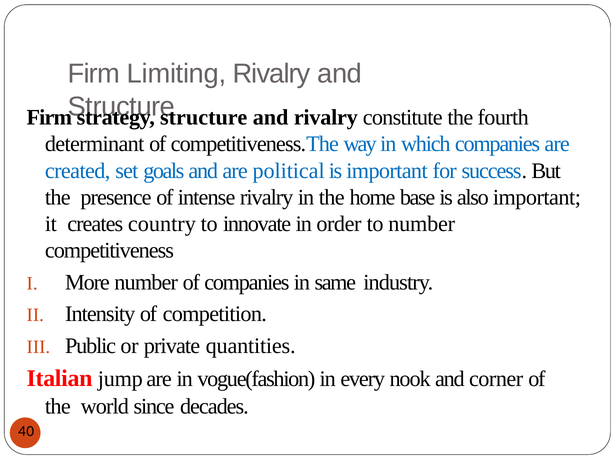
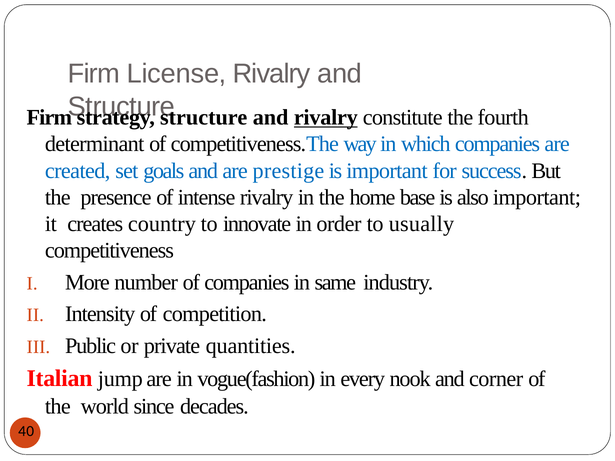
Limiting: Limiting -> License (177, 74)
rivalry underline: none -> present (326, 118)
political: political -> prestige (288, 171)
to number: number -> usually (421, 224)
